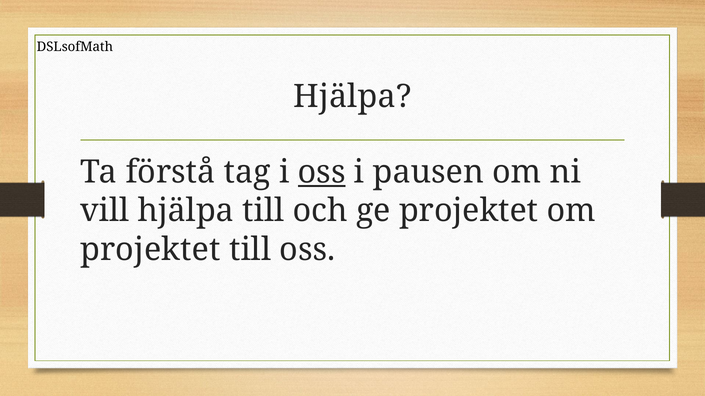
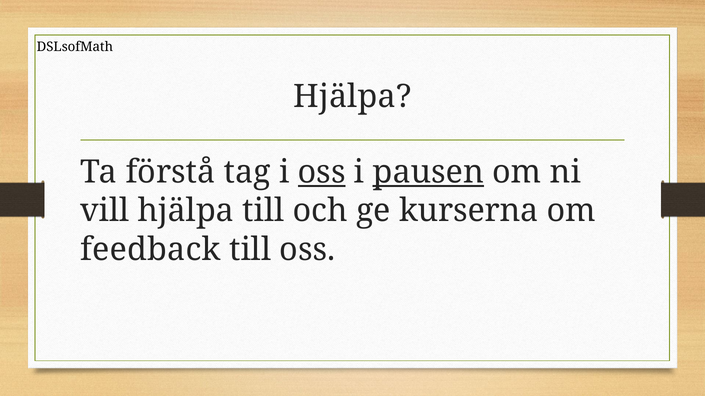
pausen underline: none -> present (428, 172)
ge projektet: projektet -> kurserna (469, 211)
projektet: projektet -> feedback (150, 250)
